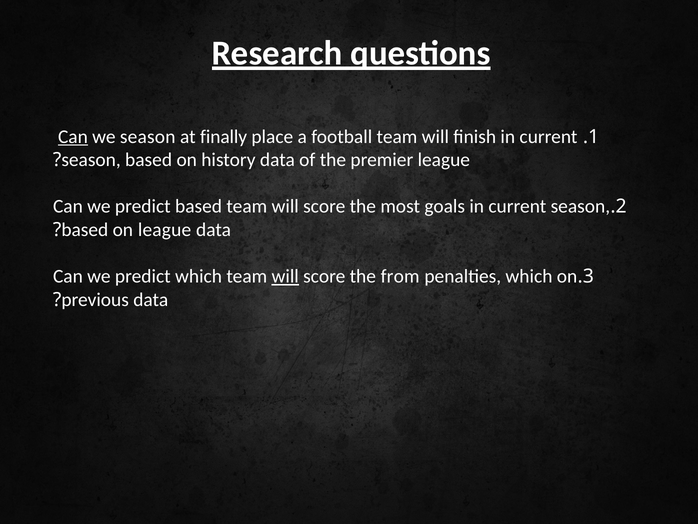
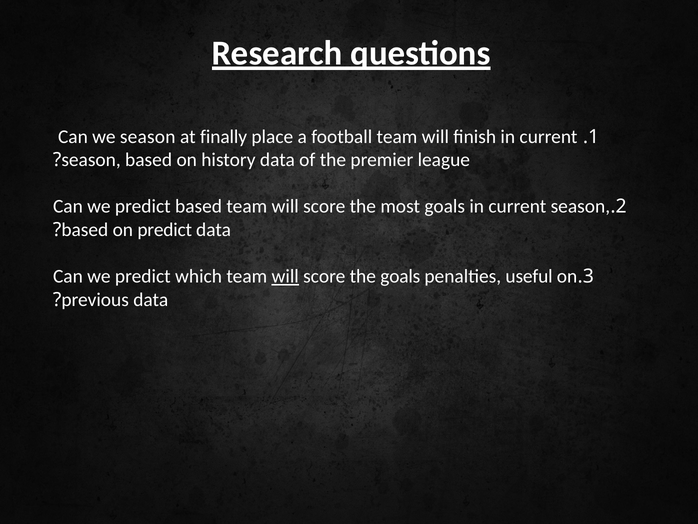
Can underline: present -> none (73, 137)
on league: league -> predict (165, 230)
the from: from -> goals (400, 276)
penalties which: which -> useful (529, 276)
